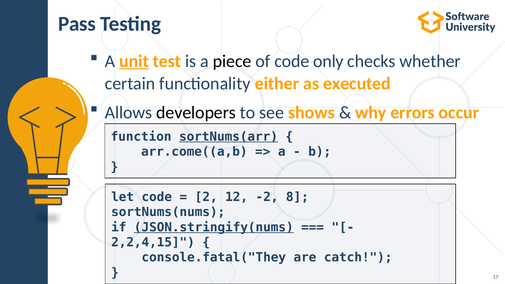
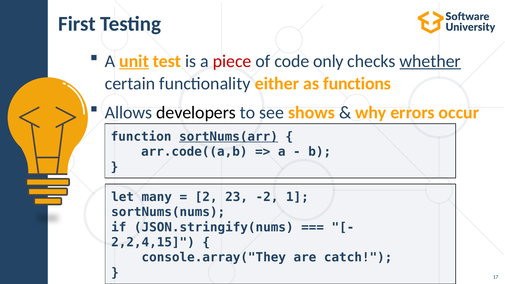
Pass: Pass -> First (77, 24)
piece colour: black -> red (232, 61)
whether underline: none -> present (430, 61)
executed: executed -> functions (357, 84)
arr.come((a,b: arr.come((a,b -> arr.code((a,b (194, 152)
let code: code -> many (157, 197)
12: 12 -> 23 (237, 197)
8: 8 -> 1 (297, 197)
JSON.stringify(nums underline: present -> none (214, 227)
console.fatal("They: console.fatal("They -> console.array("They (214, 258)
